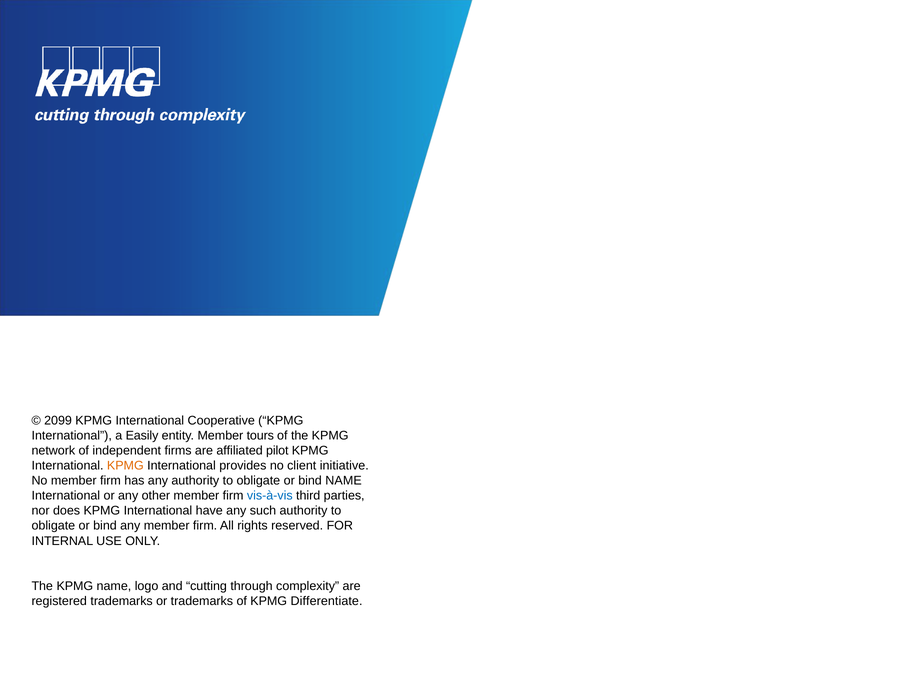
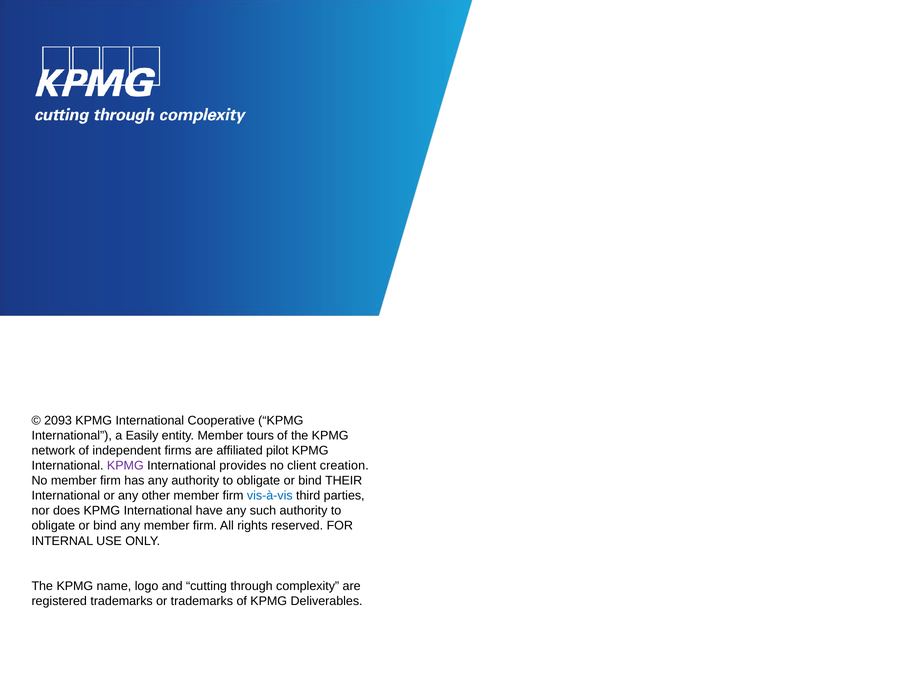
2099: 2099 -> 2093 (58, 420)
KPMG colour: orange -> purple (125, 465)
initiative: initiative -> creation (344, 465)
bind NAME: NAME -> THEIR (344, 481)
Differentiate: Differentiate -> Deliverables (327, 601)
